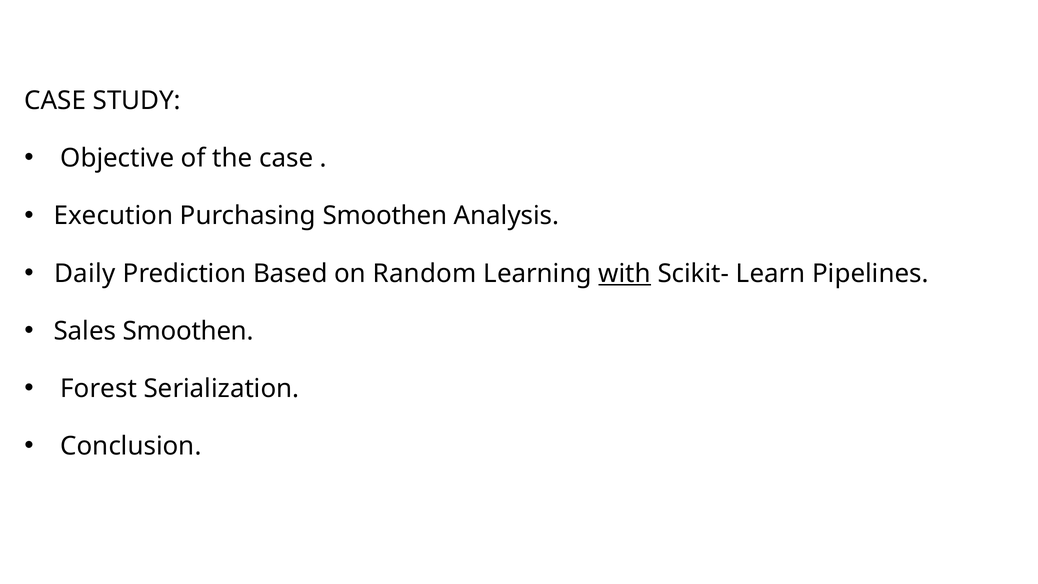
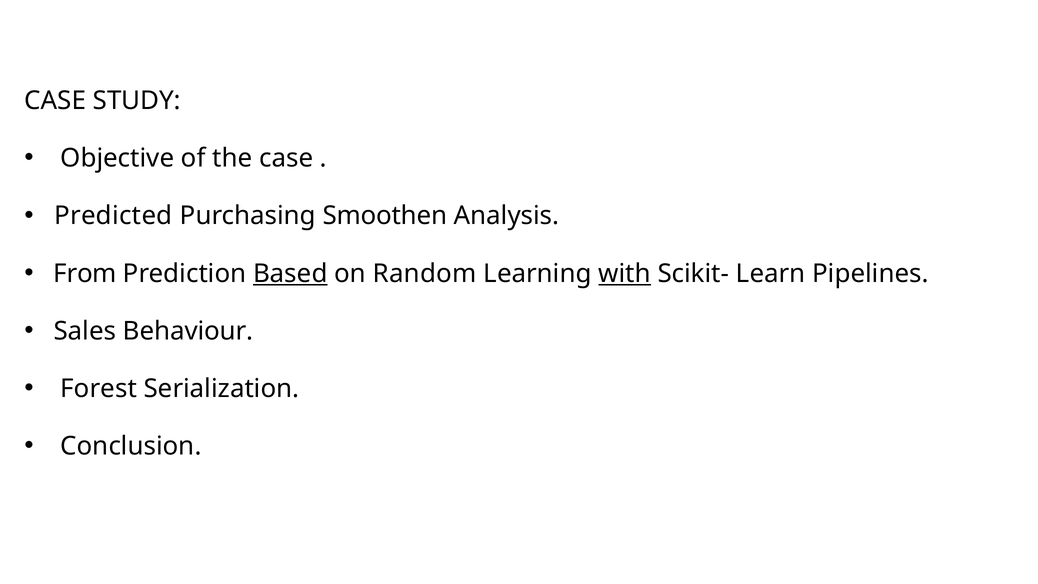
Execution: Execution -> Predicted (113, 216)
Daily: Daily -> From (85, 273)
Based underline: none -> present (290, 273)
Sales Smoothen: Smoothen -> Behaviour (188, 331)
